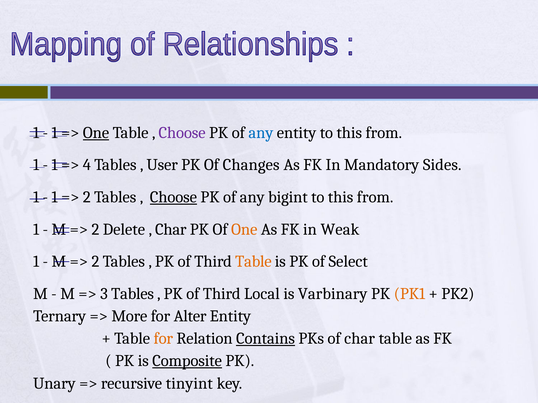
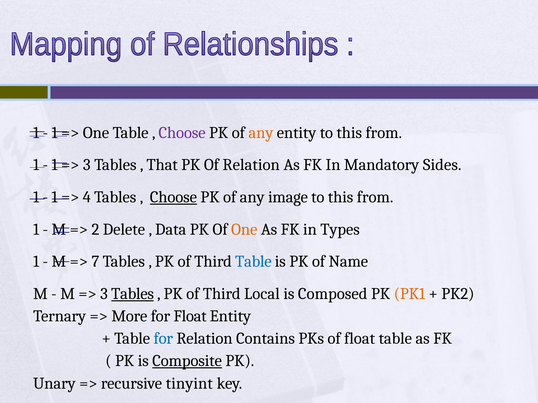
One underline: present -> none (96, 133)
any colour: blue -> orange (261, 133)
4: 4 -> 3 (87, 165)
User: User -> That (162, 165)
Of Changes: Changes -> Relation (251, 165)
2: 2 -> 4 (87, 197)
bigint: bigint -> image (288, 197)
Char: Char -> Data (171, 230)
Weak: Weak -> Types (340, 230)
2: 2 -> 7 (95, 262)
Table colour: orange -> blue (253, 262)
Select: Select -> Name (348, 262)
Tables underline: none -> present (133, 294)
Varbinary: Varbinary -> Composed (333, 294)
for Alter: Alter -> Float (190, 317)
for colour: orange -> blue (163, 339)
Contains underline: present -> none (266, 339)
of char: char -> float (360, 339)
